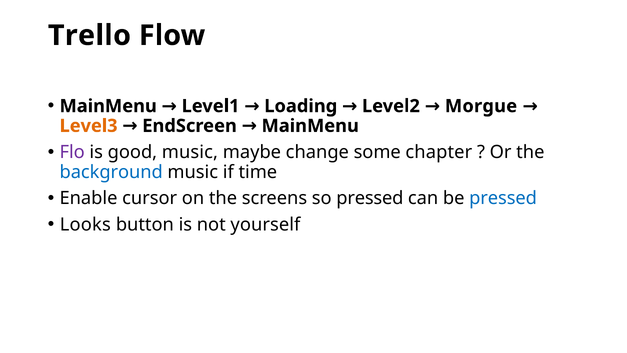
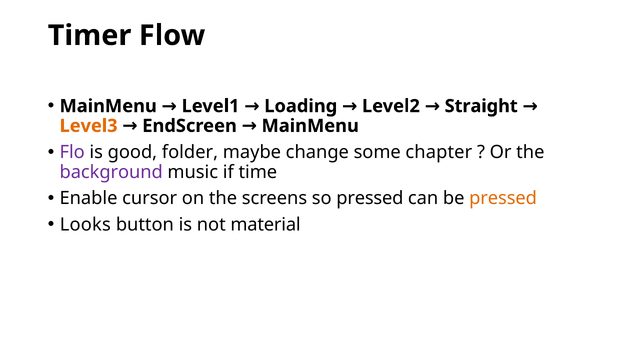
Trello: Trello -> Timer (90, 35)
Morgue: Morgue -> Straight (481, 106)
good music: music -> folder (190, 152)
background colour: blue -> purple (111, 172)
pressed colour: blue -> orange (503, 198)
yourself: yourself -> material (266, 224)
